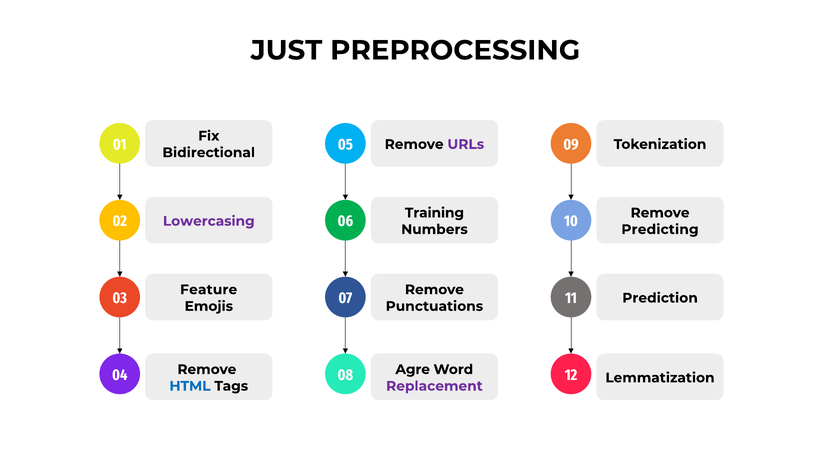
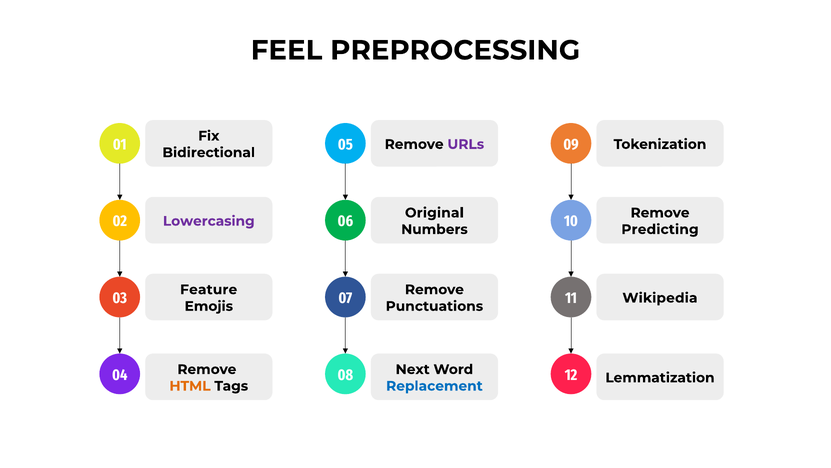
JUST: JUST -> FEEL (287, 50)
Training: Training -> Original (434, 213)
Prediction: Prediction -> Wikipedia (660, 298)
Agre: Agre -> Next (413, 369)
HTML colour: blue -> orange (190, 386)
Replacement colour: purple -> blue (434, 386)
